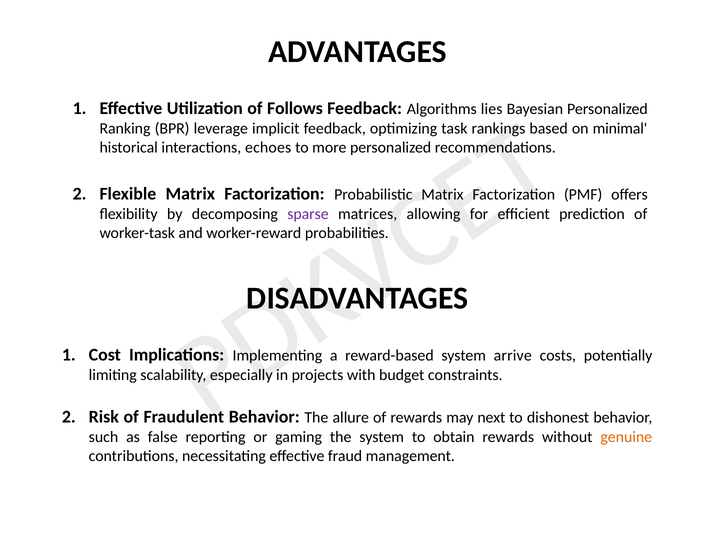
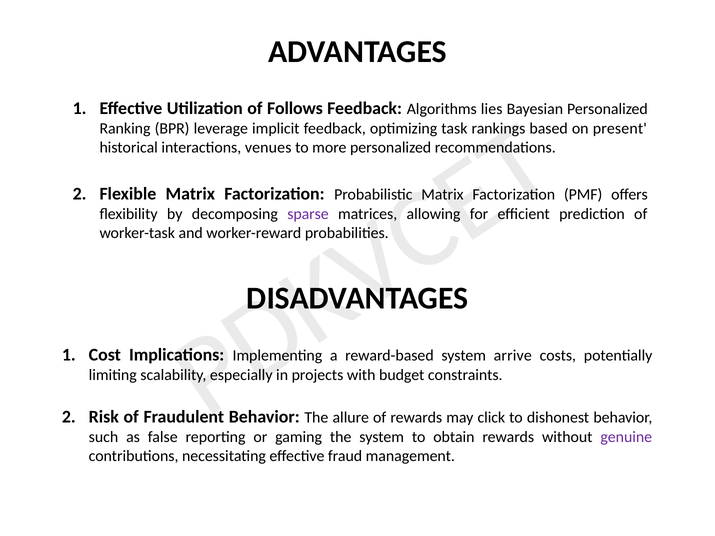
minimal: minimal -> present (620, 129)
echoes: echoes -> venues (268, 148)
next: next -> click (491, 418)
genuine colour: orange -> purple (626, 437)
